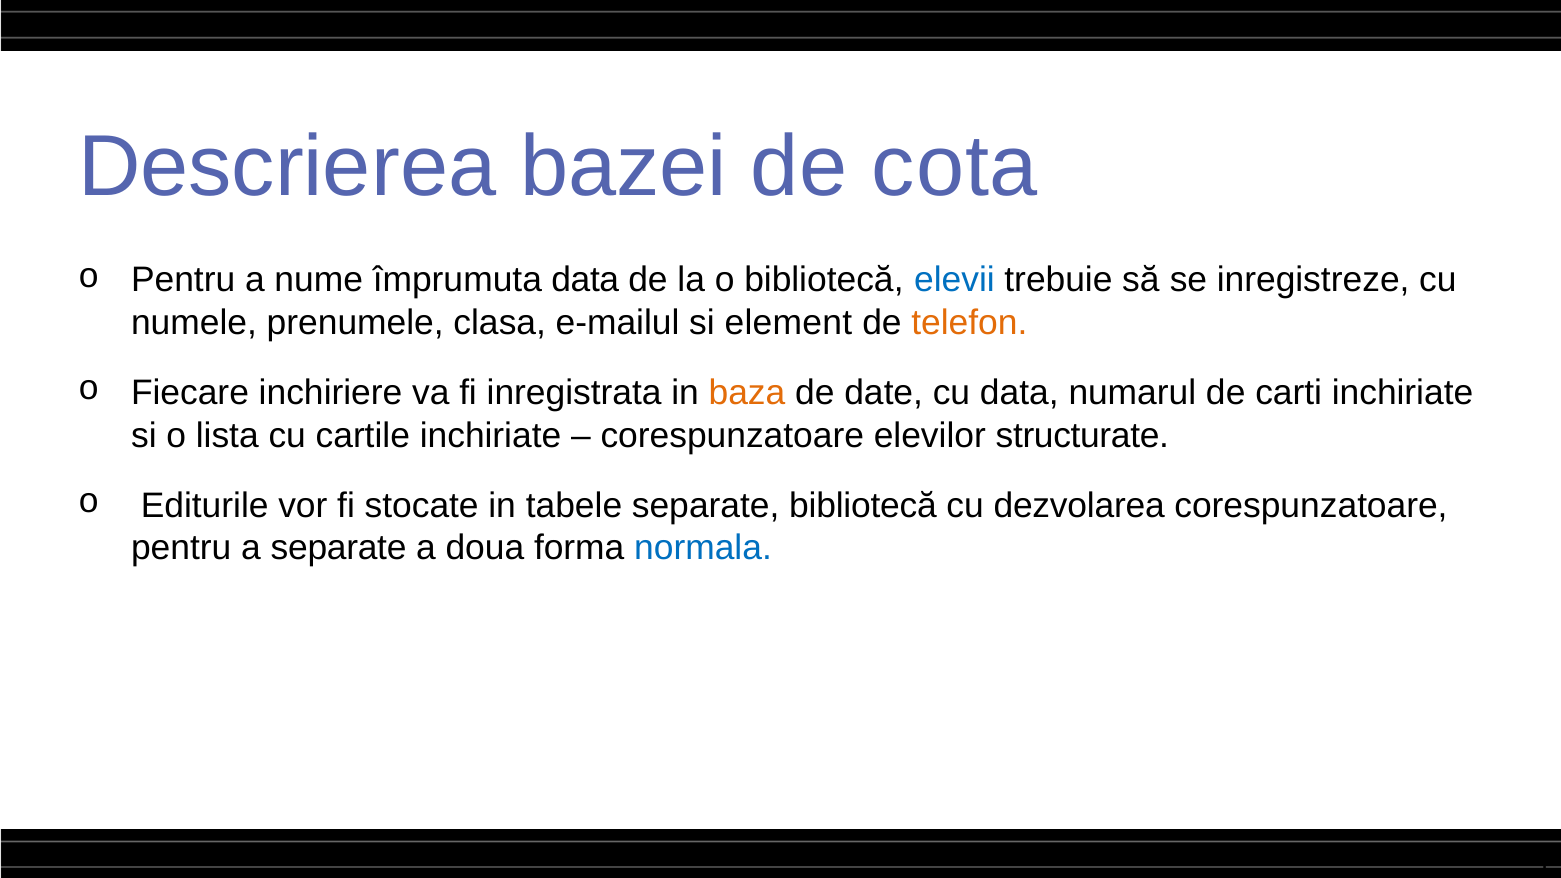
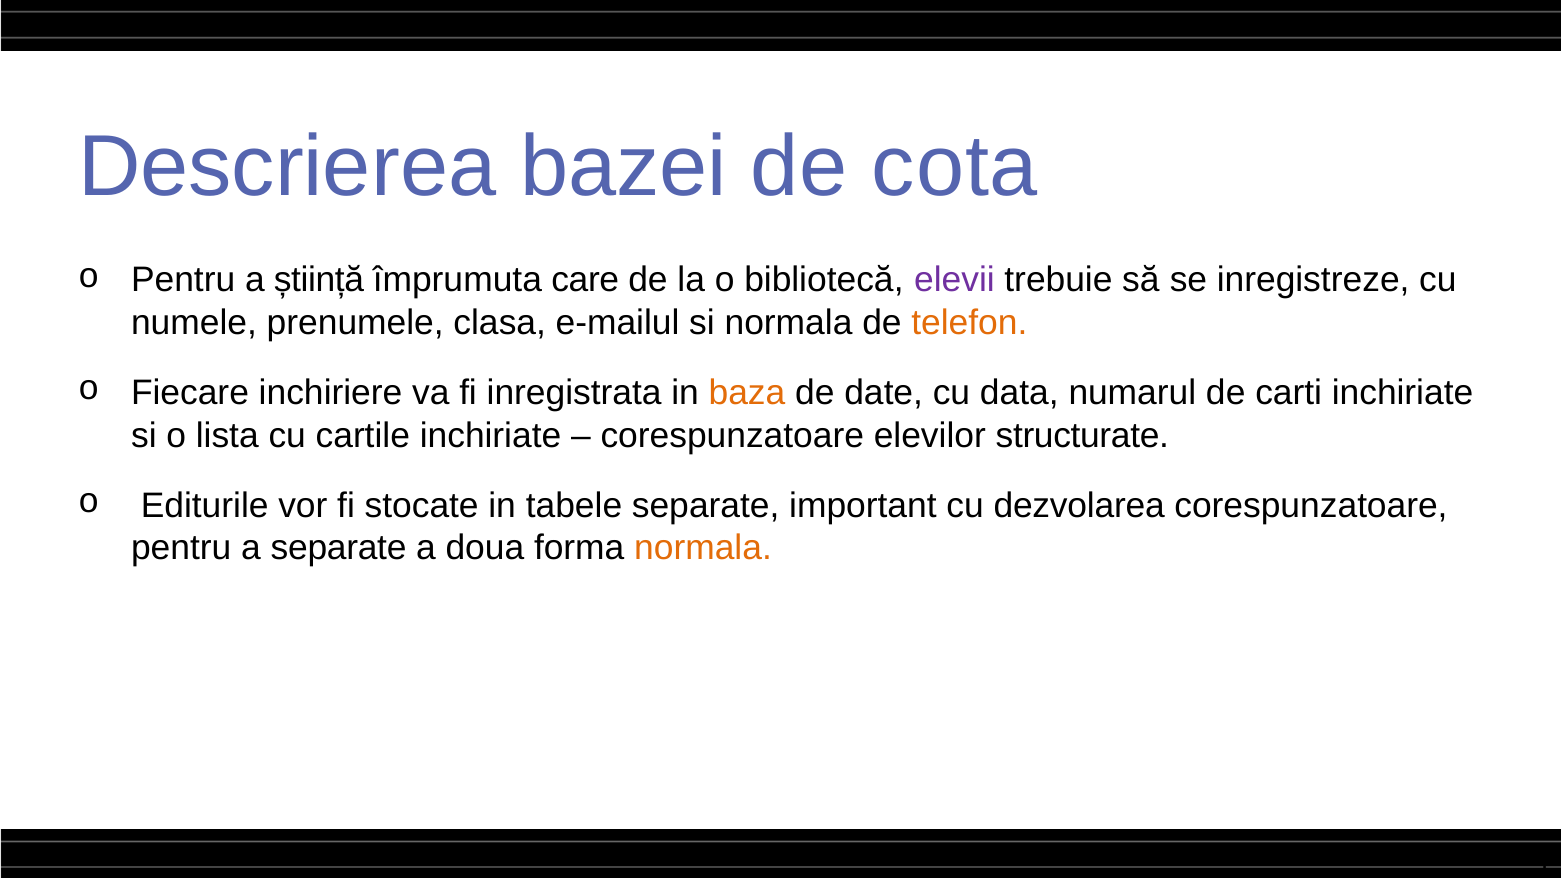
nume: nume -> știință (319, 280)
împrumuta data: data -> care (585, 280)
elevii colour: blue -> purple (954, 280)
si element: element -> normala (789, 323)
separate bibliotecă: bibliotecă -> important (863, 506)
normala colour: blue -> orange (703, 548)
